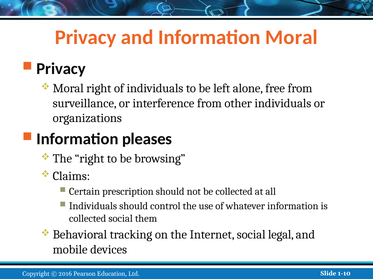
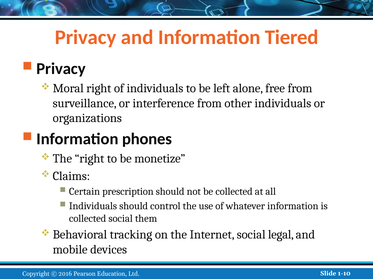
Information Moral: Moral -> Tiered (292, 38)
pleases: pleases -> phones (147, 139)
browsing: browsing -> monetize (160, 159)
